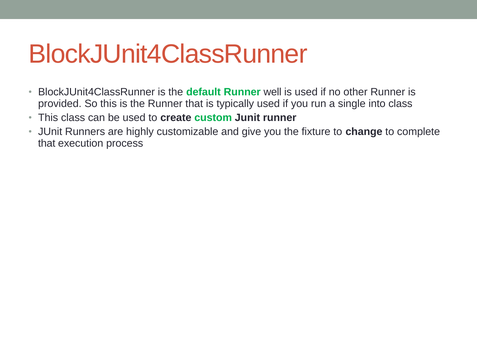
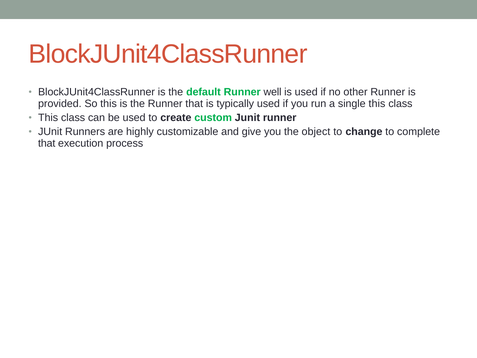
single into: into -> this (377, 104)
fixture: fixture -> object (316, 131)
